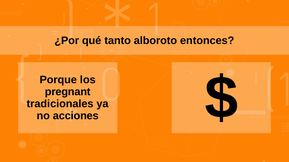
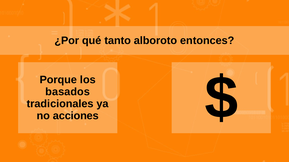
pregnant: pregnant -> basados (68, 92)
